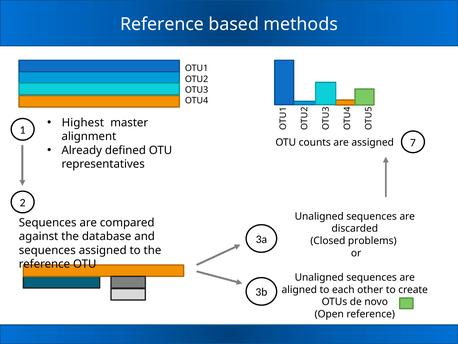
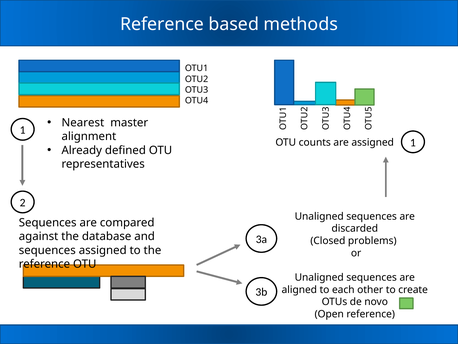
Highest: Highest -> Nearest (83, 123)
assigned 7: 7 -> 1 (413, 142)
